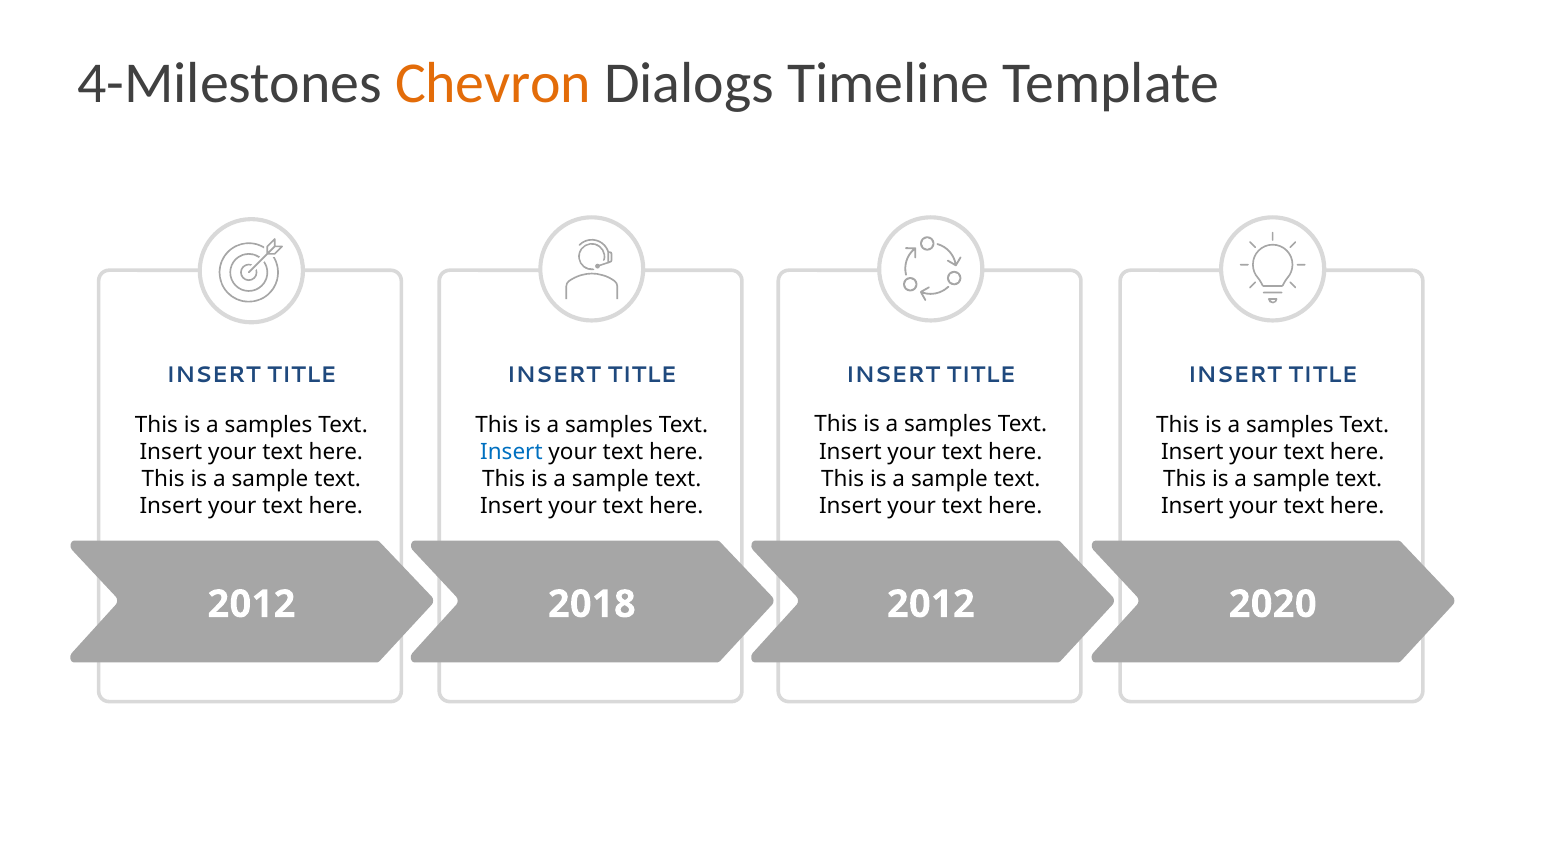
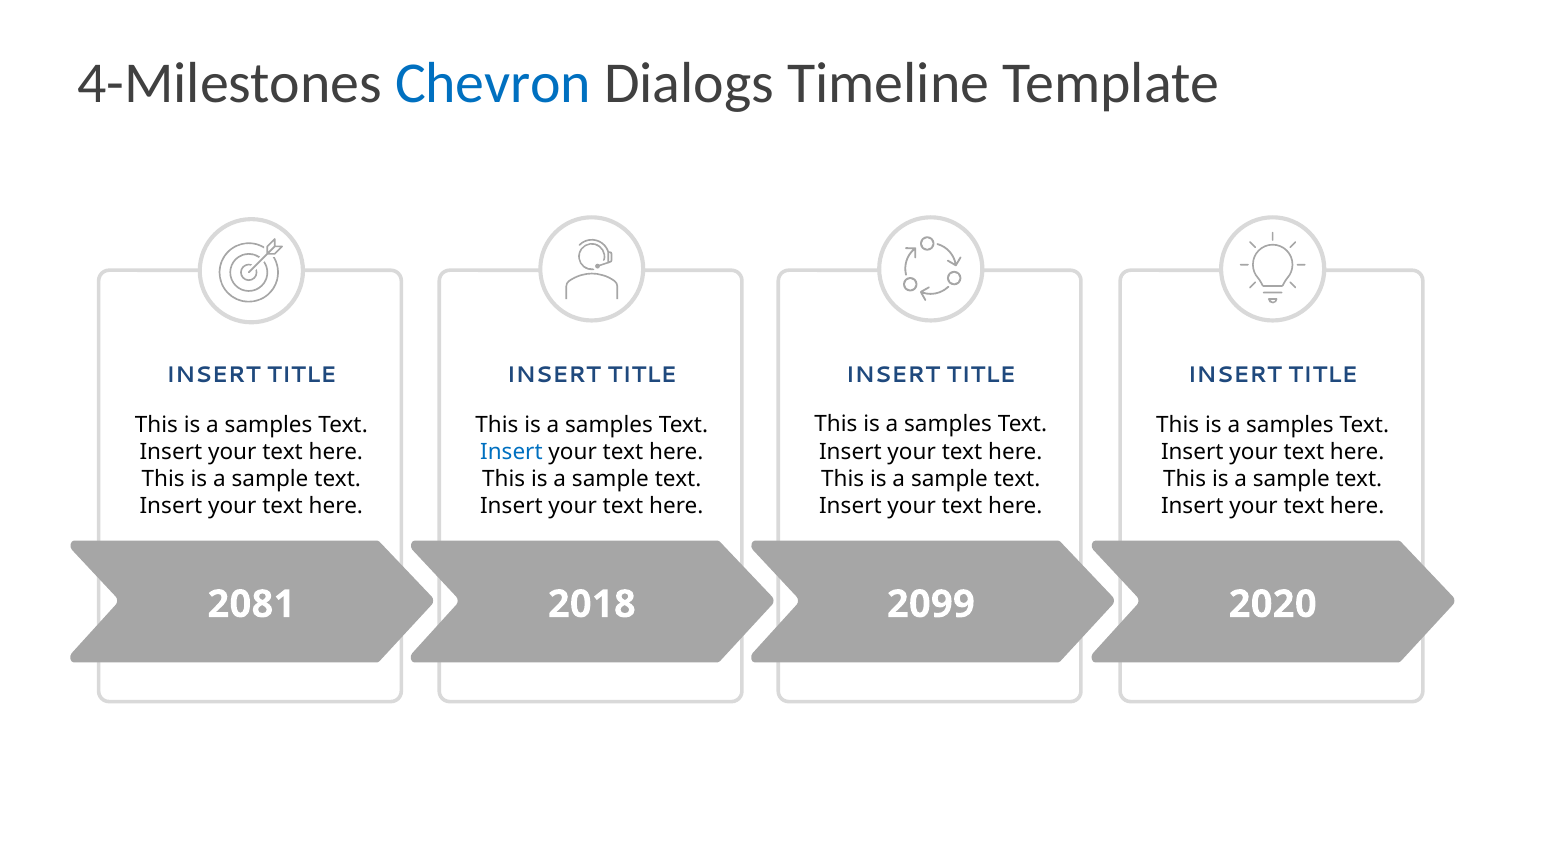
Chevron colour: orange -> blue (493, 84)
2012: 2012 -> 2081 (251, 604)
2018 2012: 2012 -> 2099 (931, 604)
